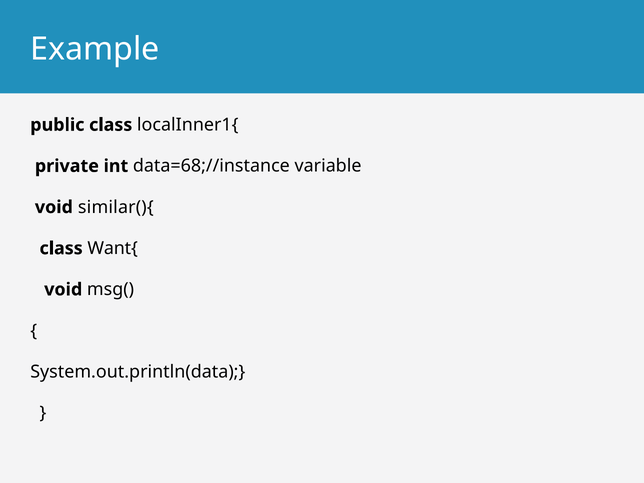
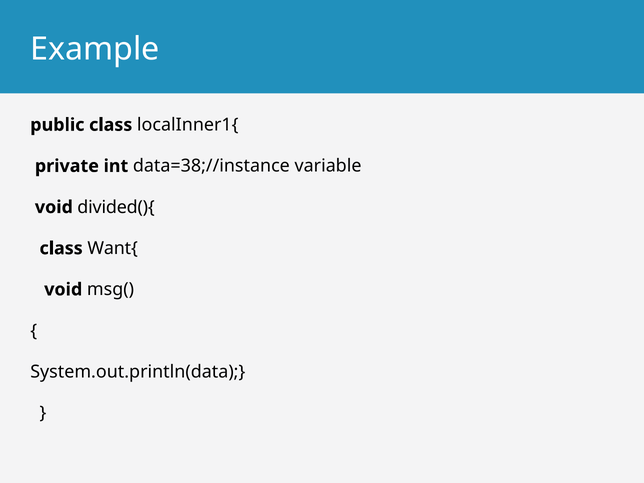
data=68;//instance: data=68;//instance -> data=38;//instance (211, 166)
similar(){: similar(){ -> divided(){ (116, 207)
